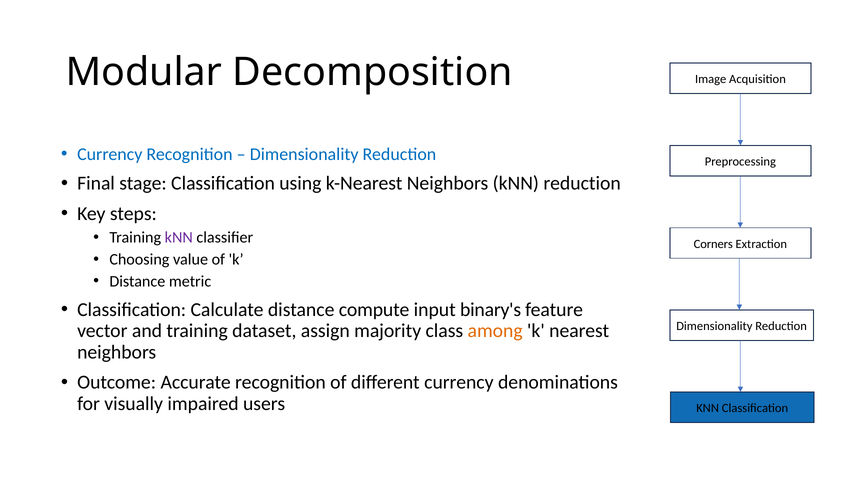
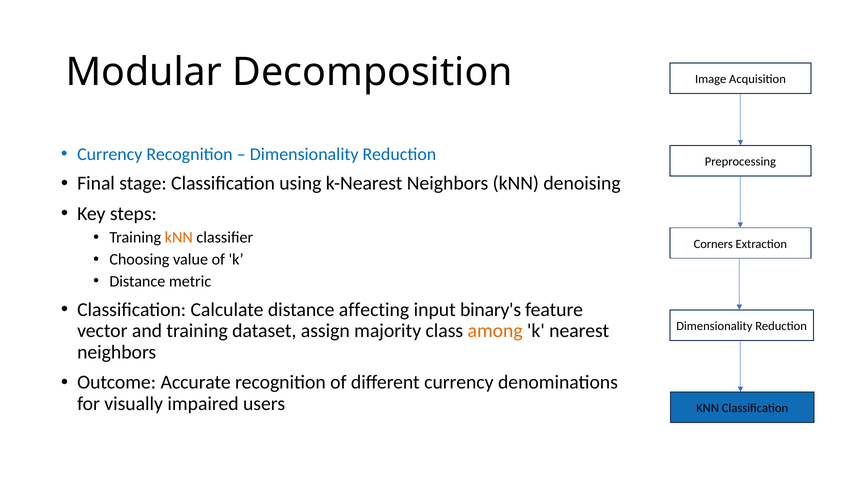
kNN reduction: reduction -> denoising (582, 183)
kNN colour: purple -> orange (179, 237)
compute: compute -> affecting (374, 309)
